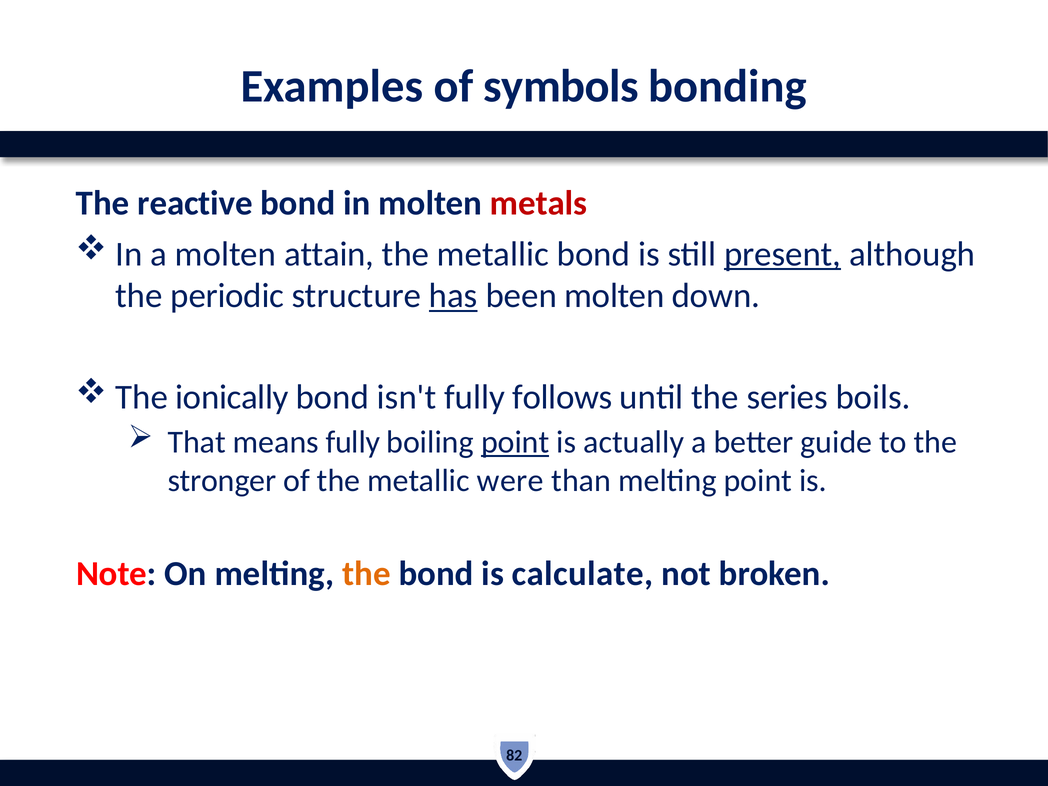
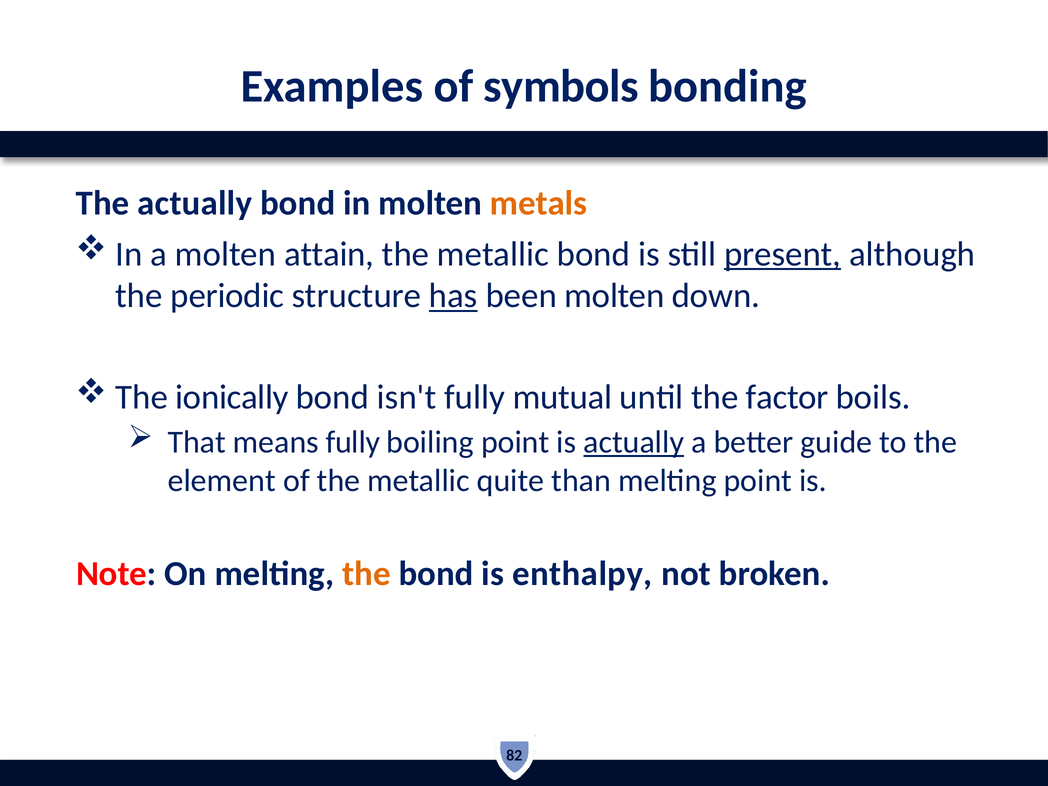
The reactive: reactive -> actually (195, 203)
metals colour: red -> orange (539, 203)
follows: follows -> mutual (562, 397)
series: series -> factor (787, 397)
point underline: present -> none (515, 442)
actually underline: none -> present (634, 442)
stronger: stronger -> element (222, 481)
were: were -> quite (511, 481)
calculate: calculate -> enthalpy (582, 574)
